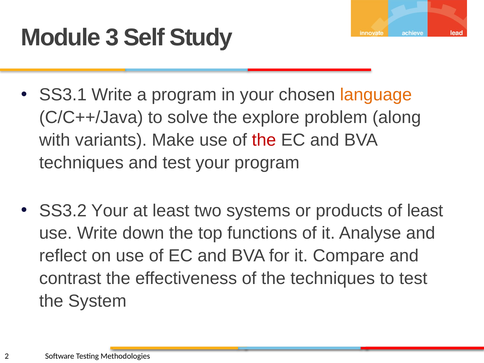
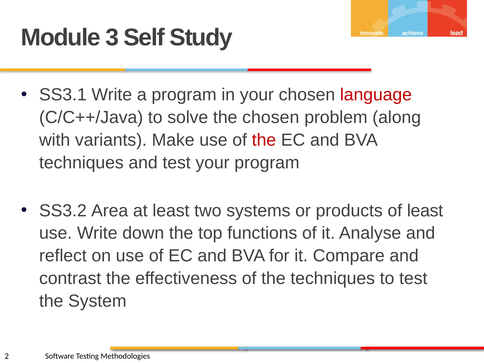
language colour: orange -> red (376, 95)
the explore: explore -> chosen (271, 118)
SS3.2 Your: Your -> Area (110, 211)
